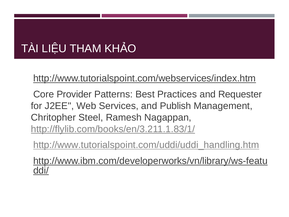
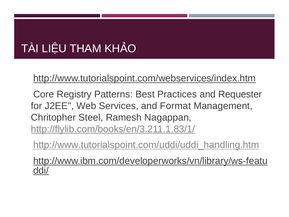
Provider: Provider -> Registry (74, 94)
Publish: Publish -> Format (175, 106)
